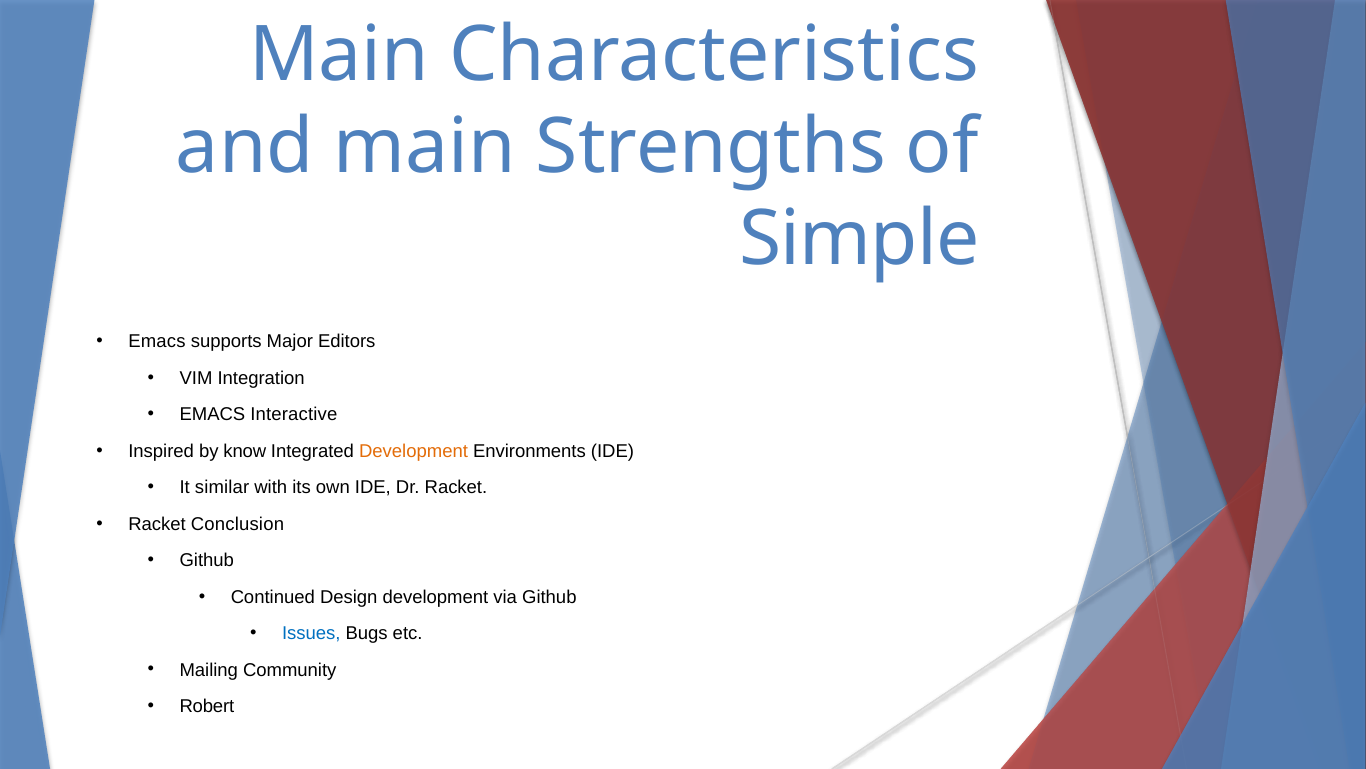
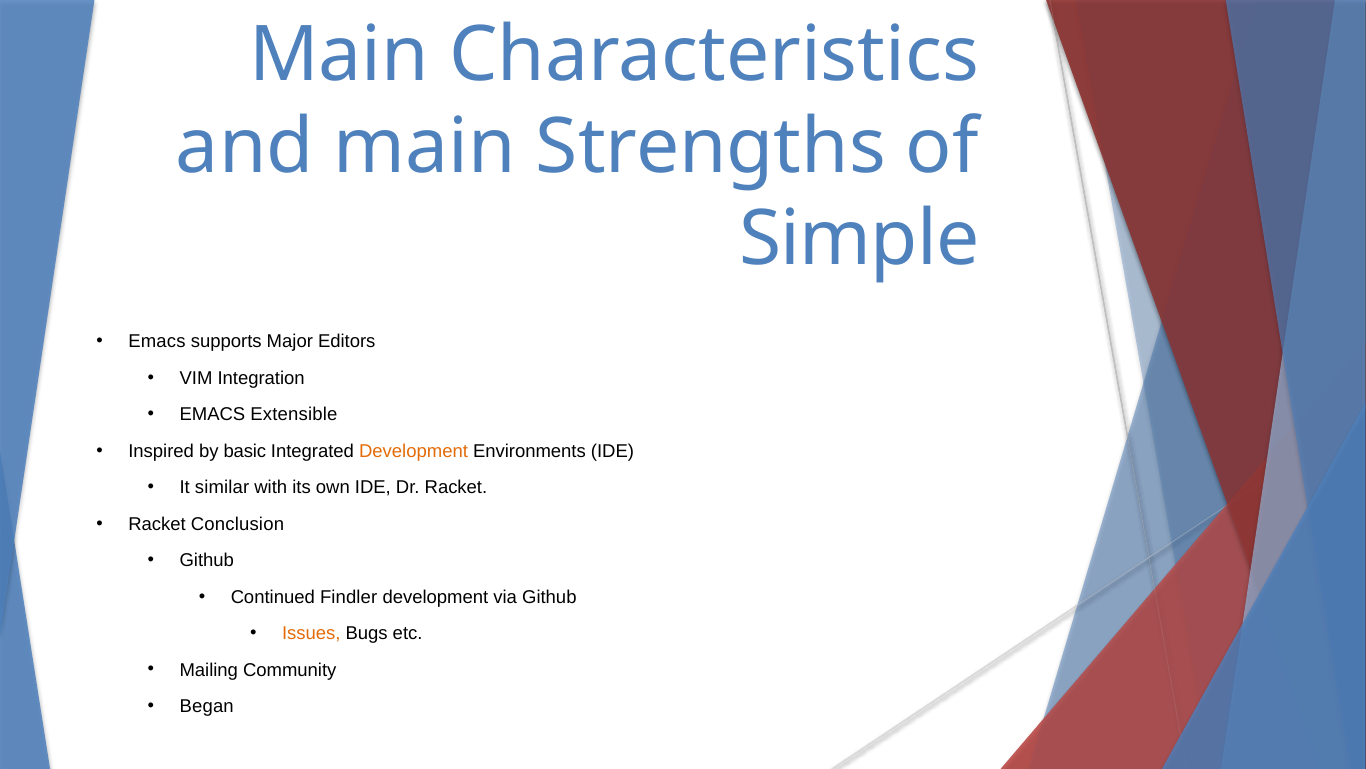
Interactive: Interactive -> Extensible (294, 414)
know: know -> basic (245, 451)
Design: Design -> Findler (349, 596)
Issues colour: blue -> orange (311, 633)
Robert: Robert -> Began (207, 706)
